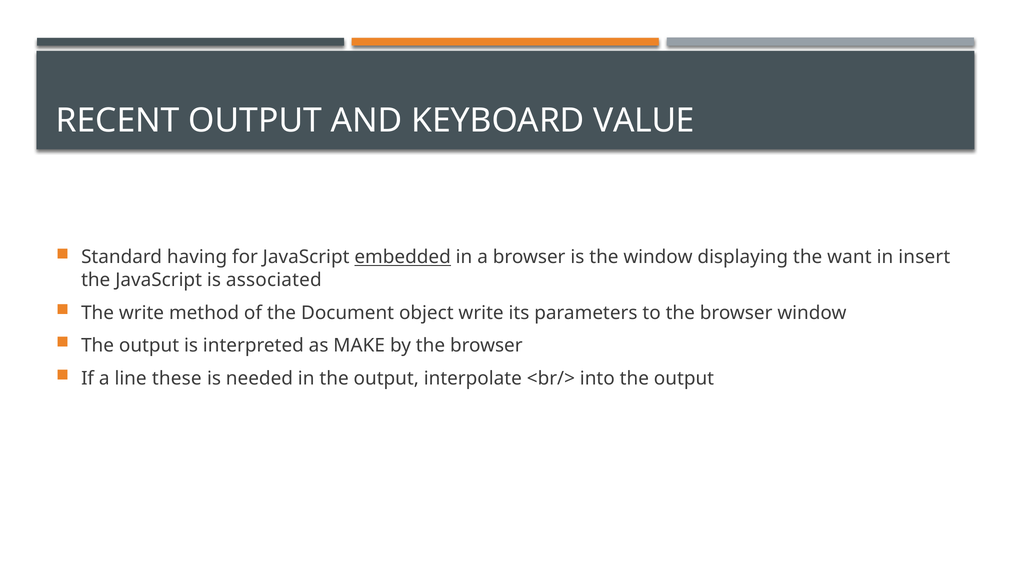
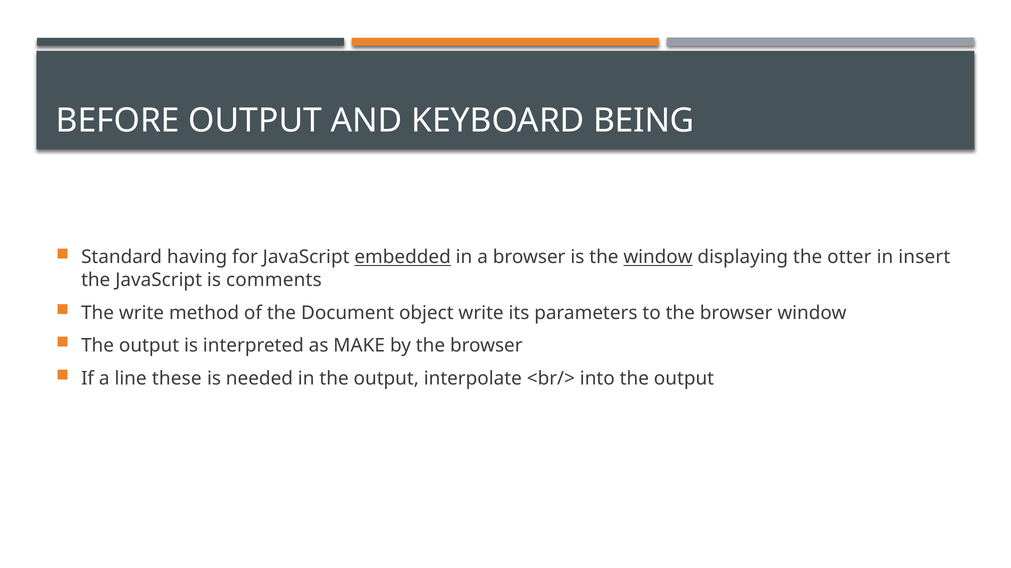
RECENT: RECENT -> BEFORE (118, 121)
VALUE: VALUE -> BEING (644, 121)
window underline: none -> present (658, 258)
want: want -> otter (849, 258)
associated: associated -> comments (274, 280)
